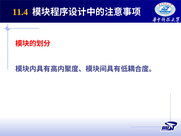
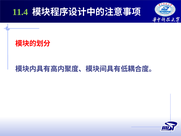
11.4 colour: yellow -> light green (20, 12)
